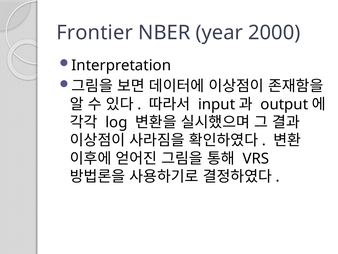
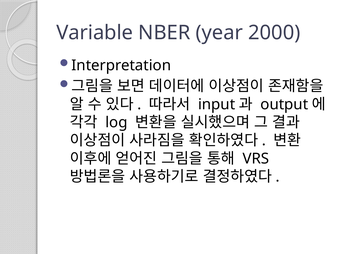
Frontier: Frontier -> Variable (95, 33)
